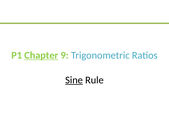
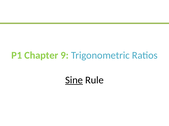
Chapter underline: present -> none (41, 56)
